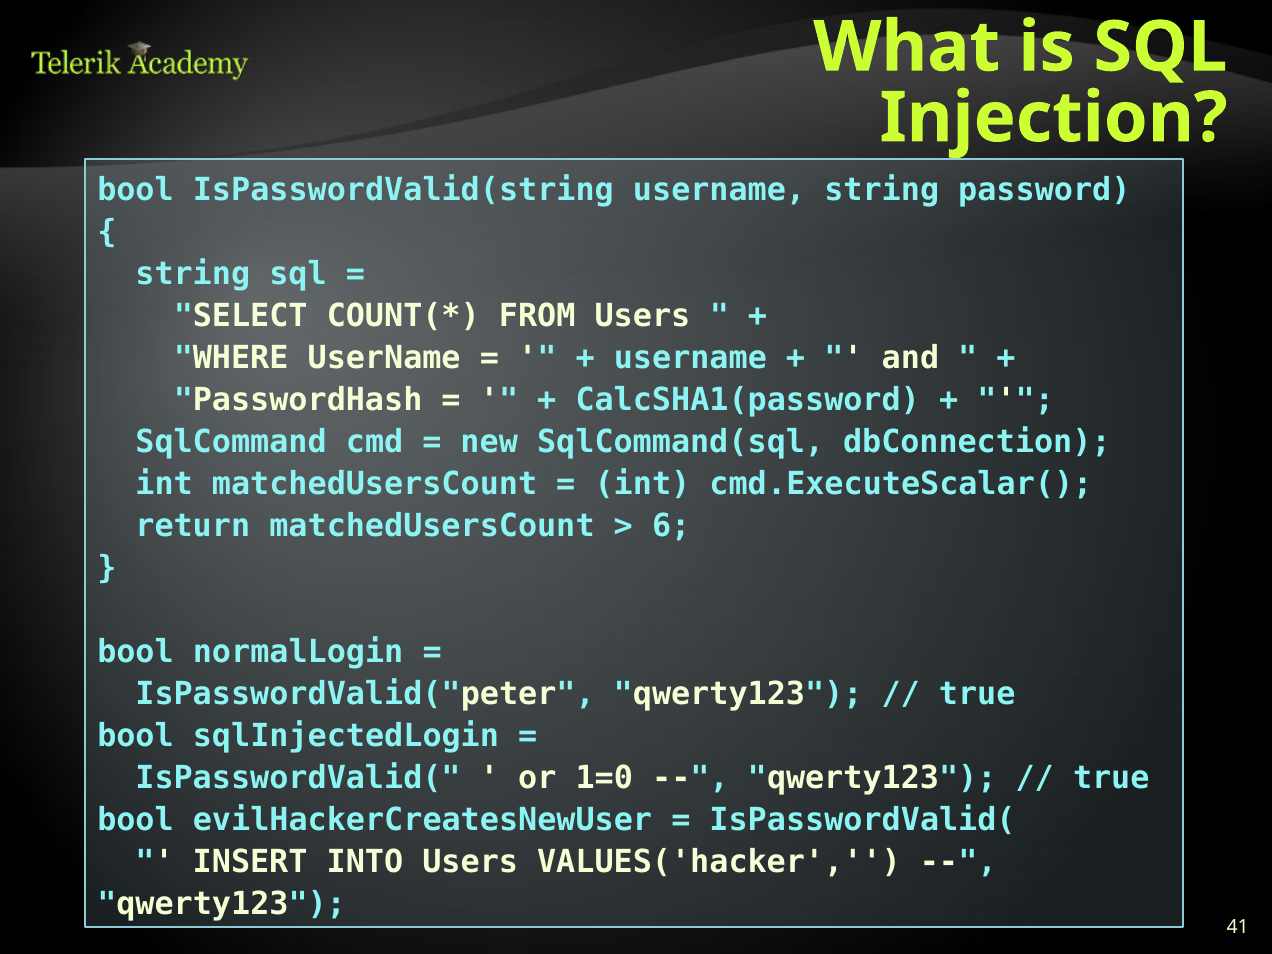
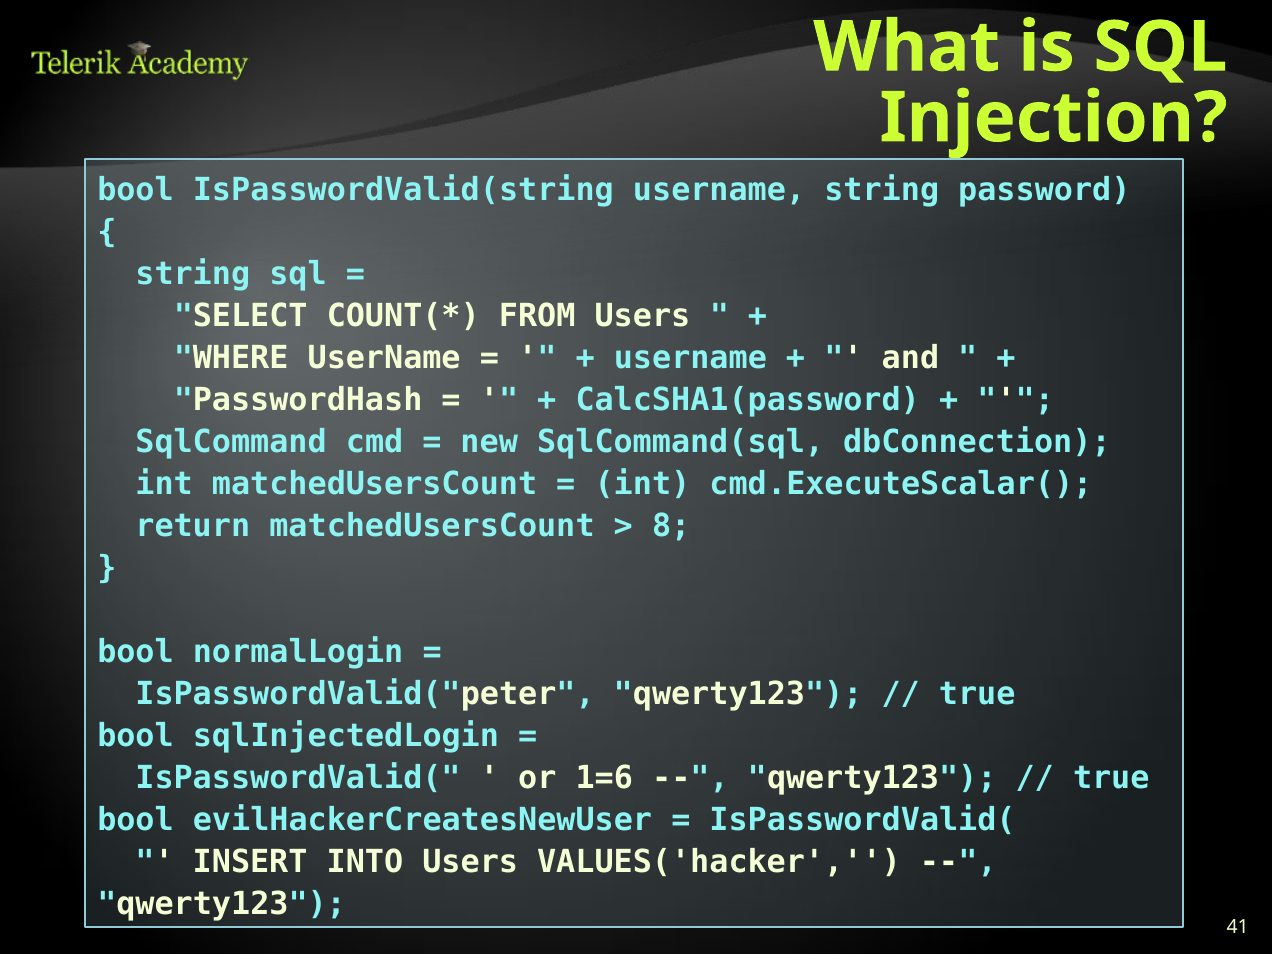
6: 6 -> 8 (671, 526)
1=0: 1=0 -> 1=6 (604, 778)
